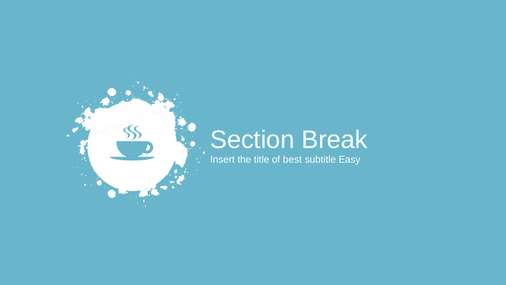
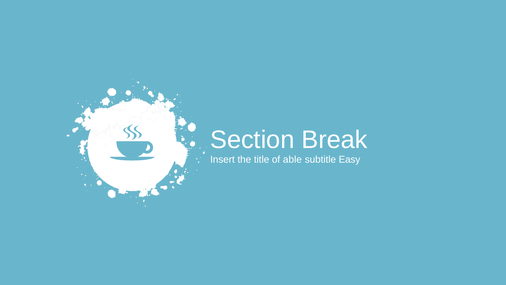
best: best -> able (292, 160)
